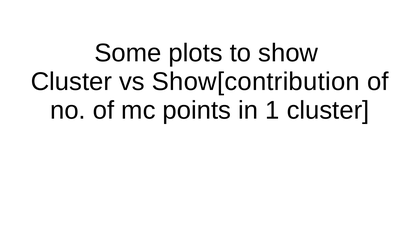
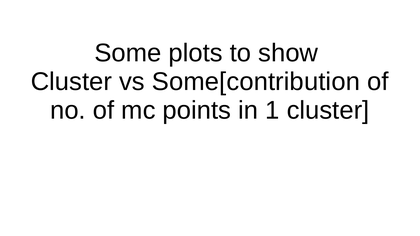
Show[contribution: Show[contribution -> Some[contribution (256, 82)
